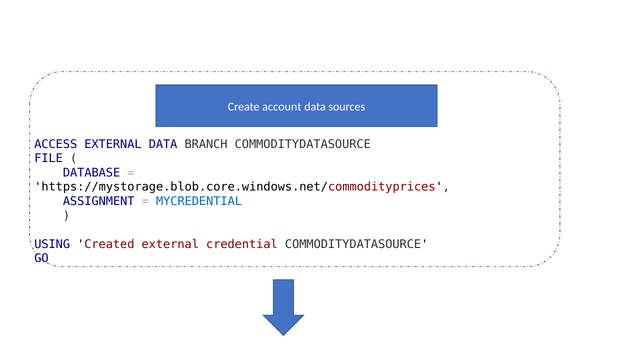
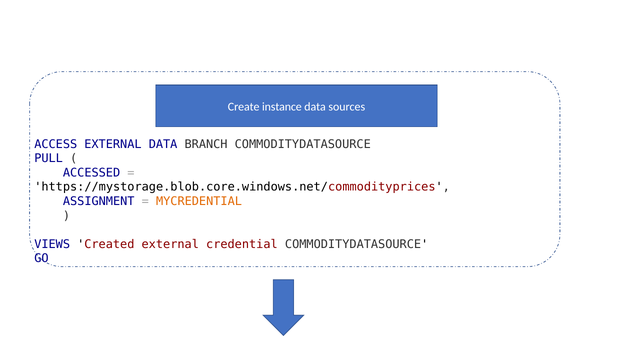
account: account -> instance (282, 107)
FILE: FILE -> PULL (49, 159)
DATABASE: DATABASE -> ACCESSED (92, 173)
MYCREDENTIAL colour: blue -> orange (199, 201)
USING: USING -> VIEWS (52, 244)
